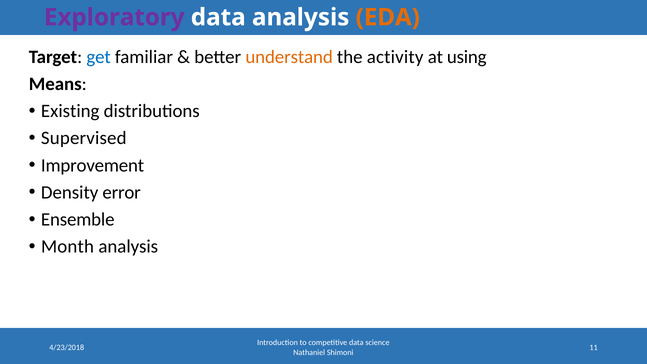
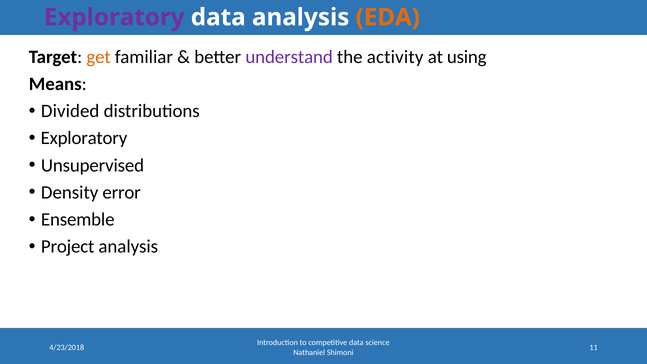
get colour: blue -> orange (99, 57)
understand colour: orange -> purple (289, 57)
Existing: Existing -> Divided (70, 111)
Supervised: Supervised -> Exploratory (84, 138)
Improvement: Improvement -> Unsupervised (93, 165)
Month: Month -> Project (68, 247)
